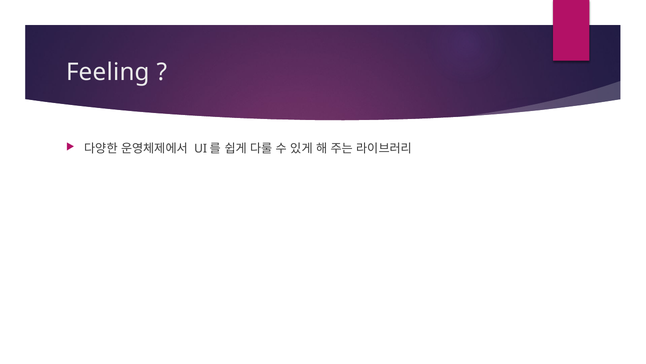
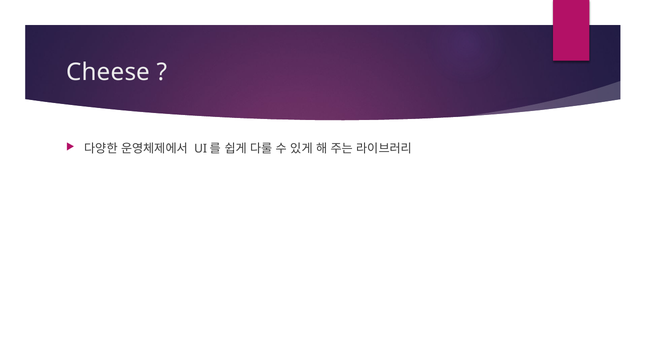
Feeling: Feeling -> Cheese (108, 72)
